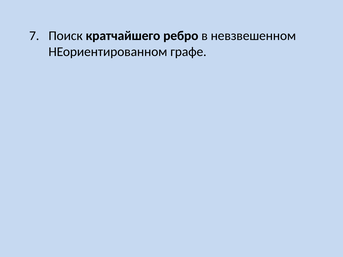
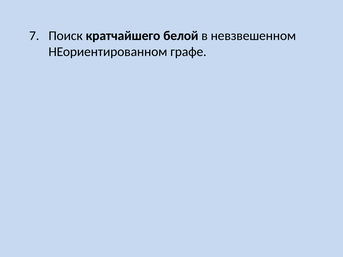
ребро: ребро -> белой (181, 36)
